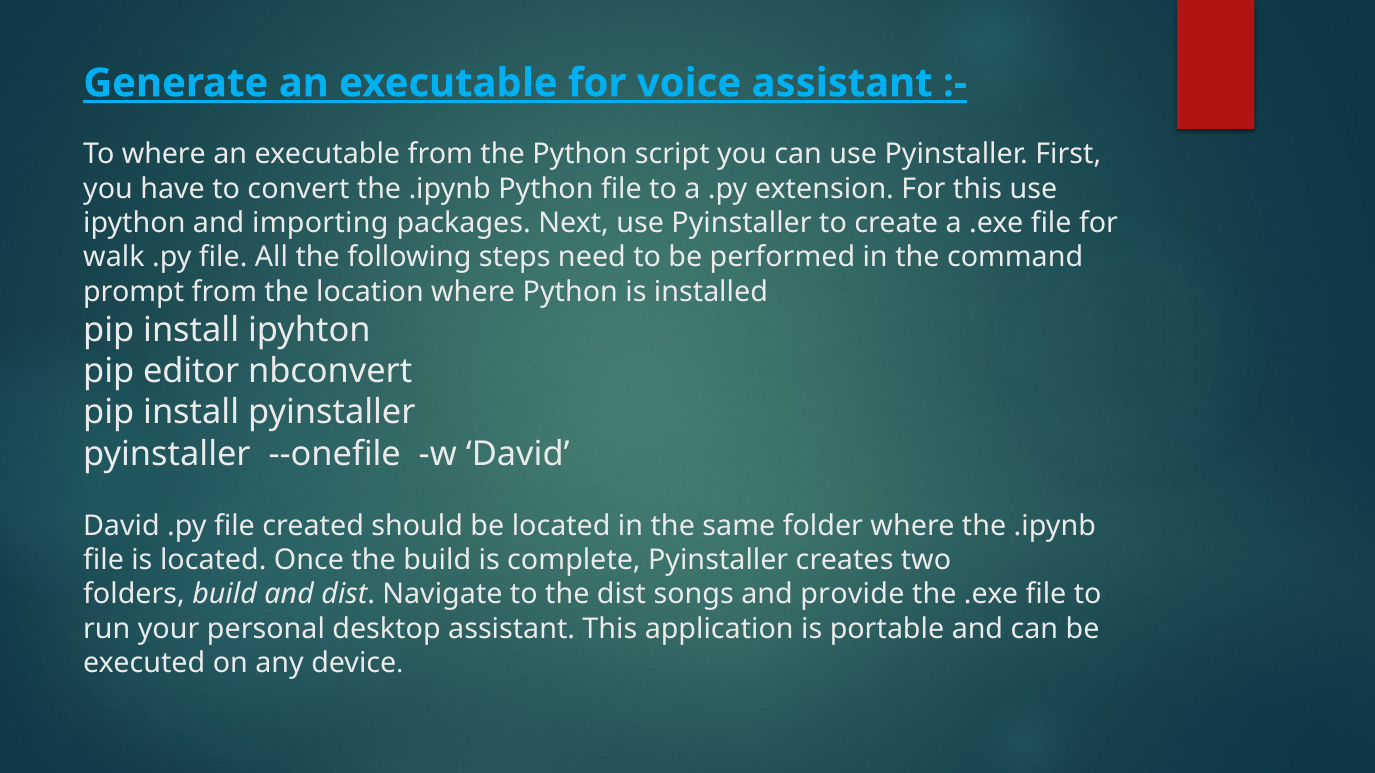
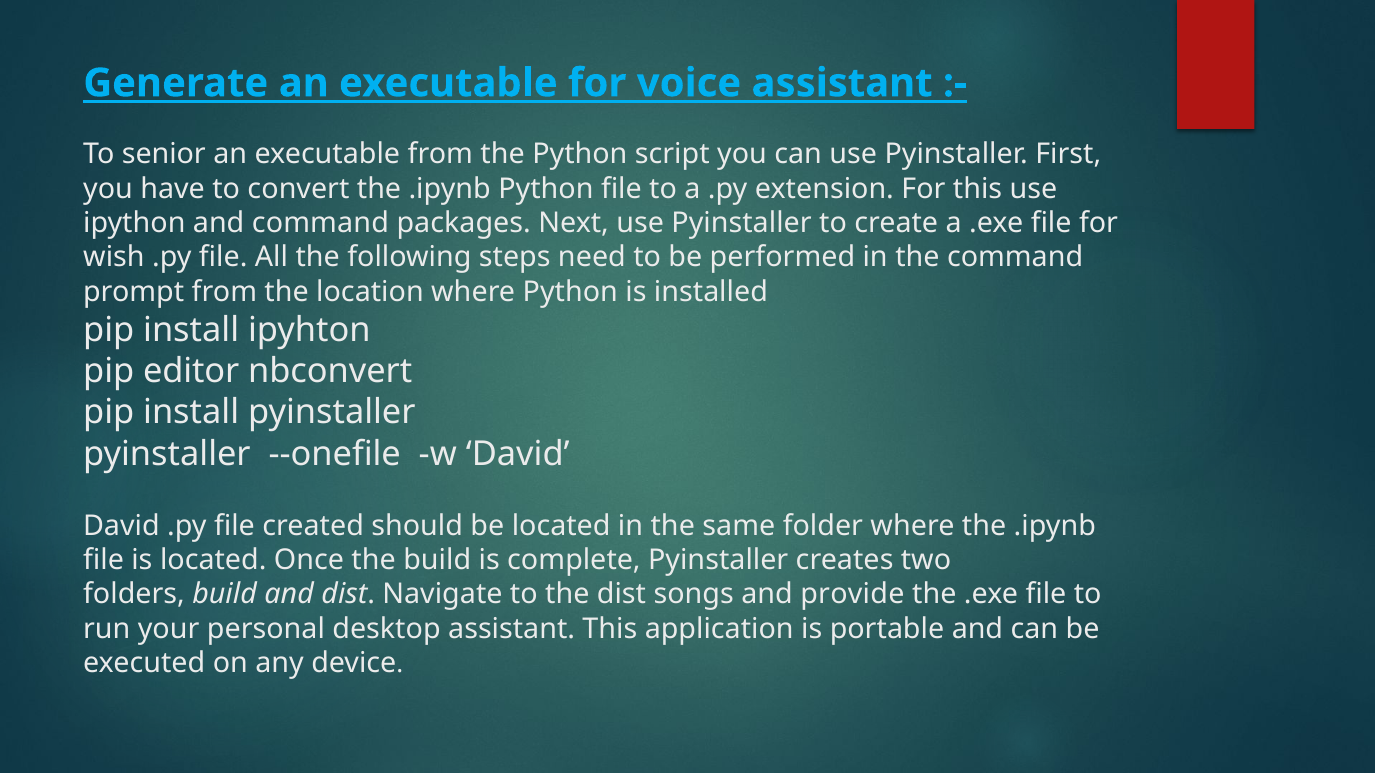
To where: where -> senior (164, 155)
and importing: importing -> command (320, 223)
walk: walk -> wish (114, 258)
